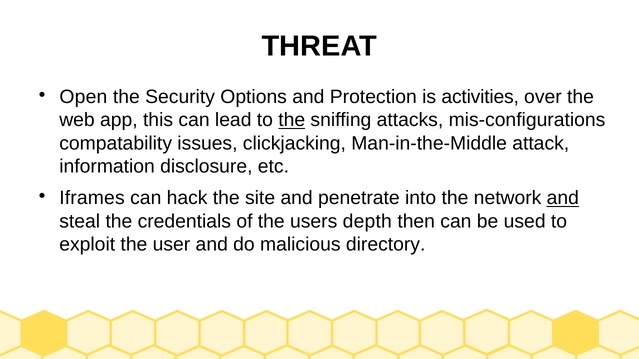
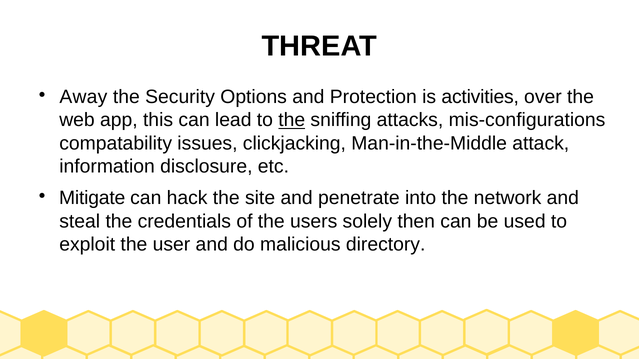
Open: Open -> Away (83, 97)
Iframes: Iframes -> Mitigate (92, 198)
and underline: present -> none (563, 198)
depth: depth -> solely (367, 222)
